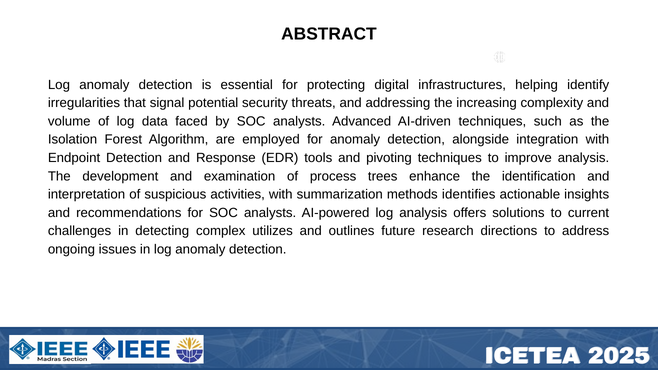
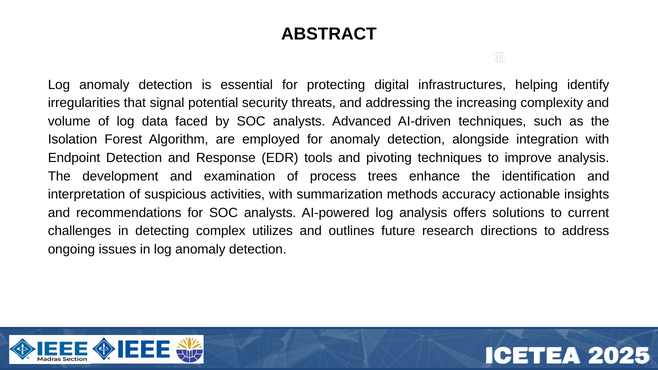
identifies: identifies -> accuracy (469, 194)
